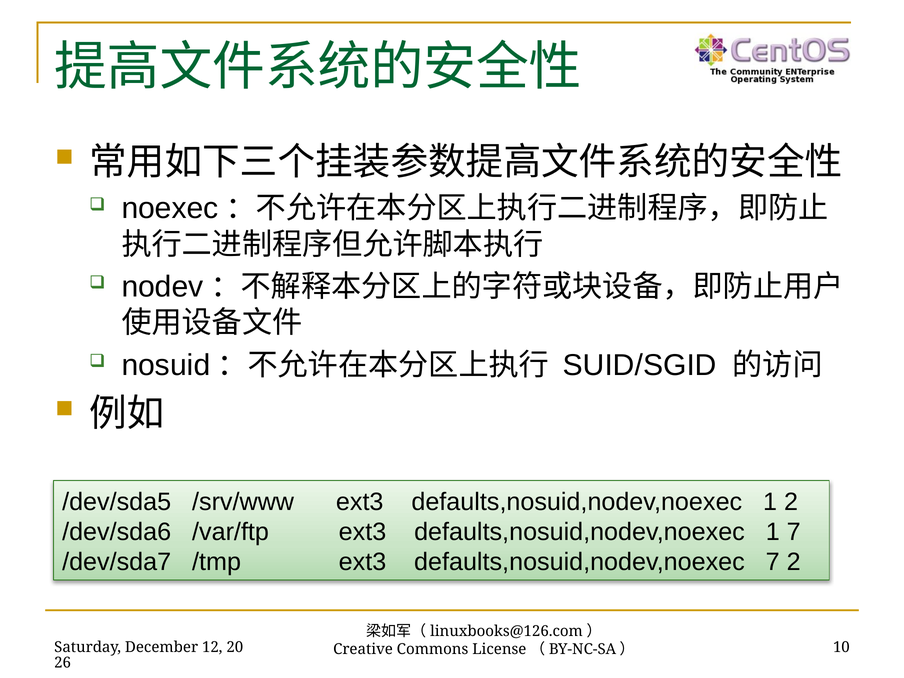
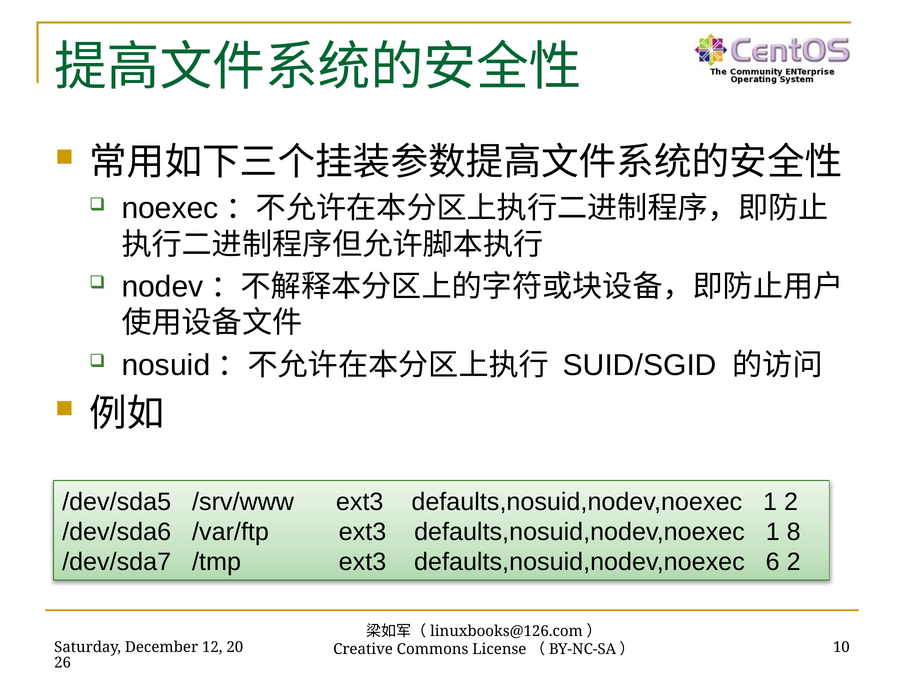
1 7: 7 -> 8 (794, 532)
defaults,nosuid,nodev,noexec 7: 7 -> 6 (773, 562)
